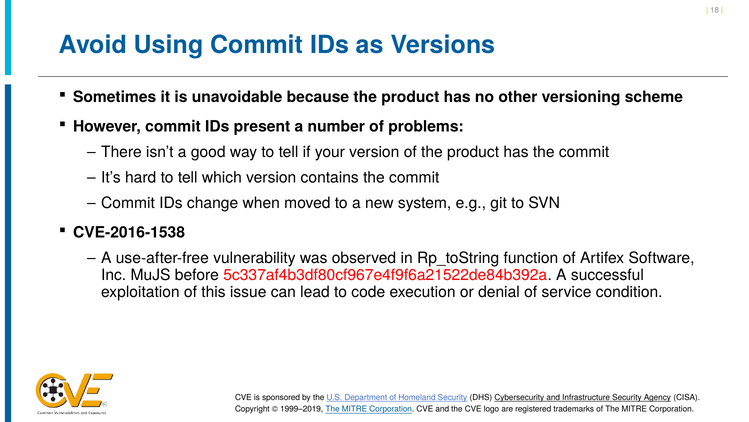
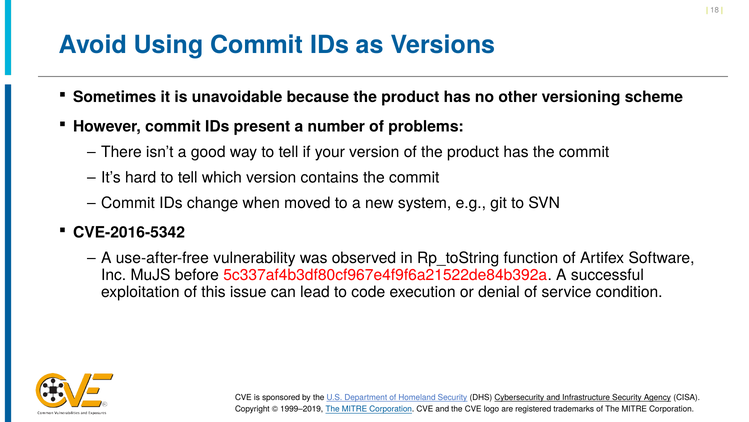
CVE-2016-1538: CVE-2016-1538 -> CVE-2016-5342 (129, 232)
